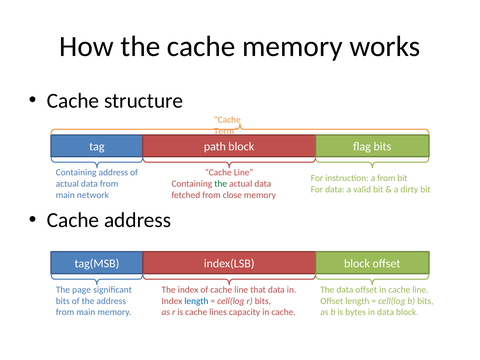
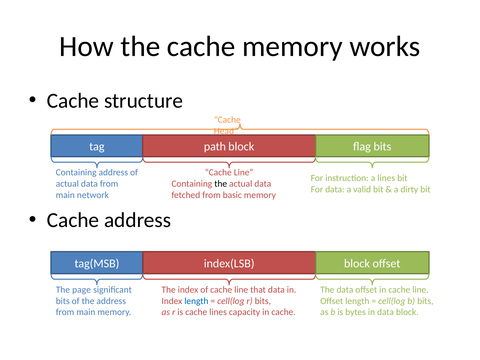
Term: Term -> Head (226, 131)
a from: from -> lines (386, 178)
the colour: green -> black (221, 184)
close: close -> basic (232, 195)
